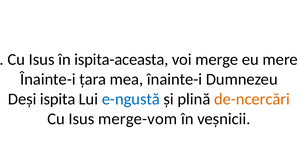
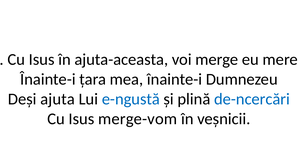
ispita-aceasta: ispita-aceasta -> ajuta-aceasta (121, 60)
ispita: ispita -> ajuta (58, 99)
de-ncercări colour: orange -> blue (252, 99)
